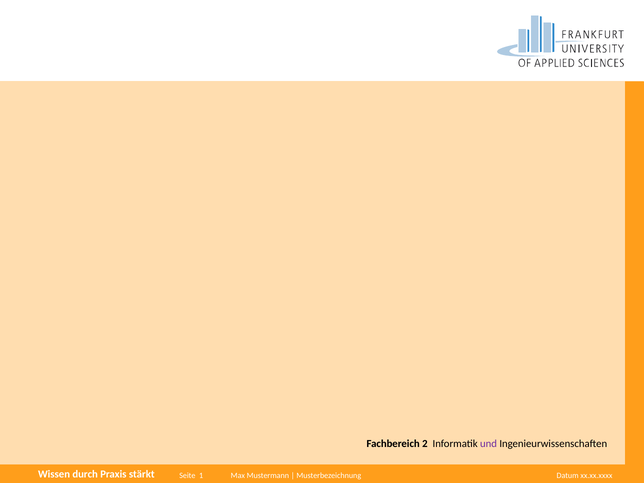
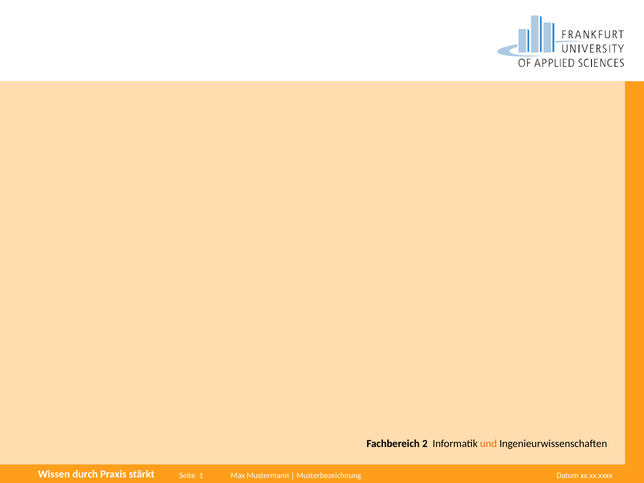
und colour: purple -> orange (488, 444)
